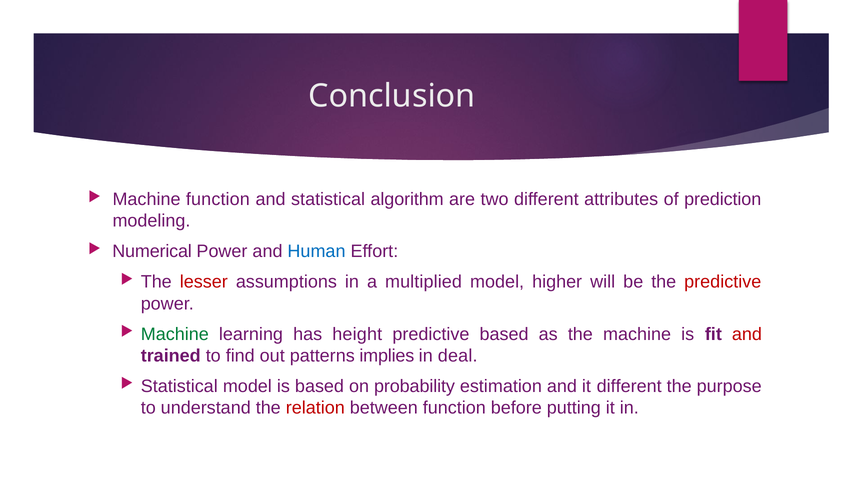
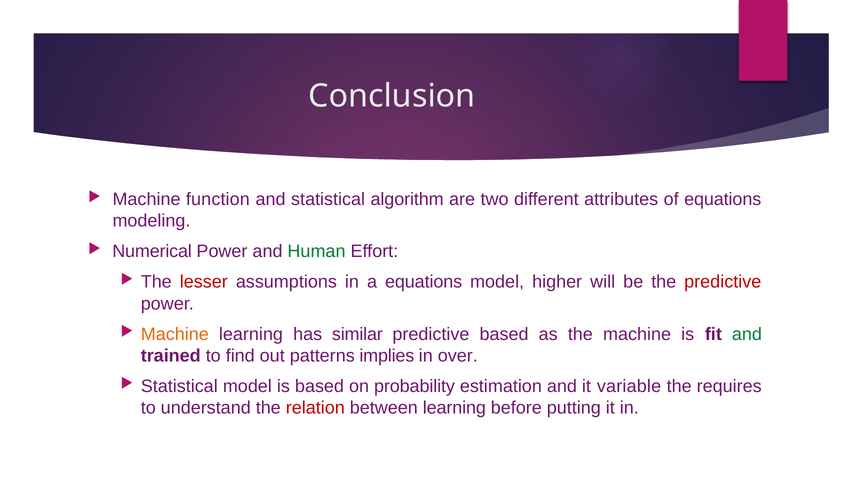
of prediction: prediction -> equations (723, 200)
Human colour: blue -> green (317, 252)
a multiplied: multiplied -> equations (424, 282)
Machine colour: green -> orange (175, 334)
height: height -> similar (357, 334)
and colour: red -> green (747, 334)
deal: deal -> over (458, 356)
it different: different -> variable (629, 387)
purpose: purpose -> requires (729, 387)
between function: function -> learning (454, 408)
